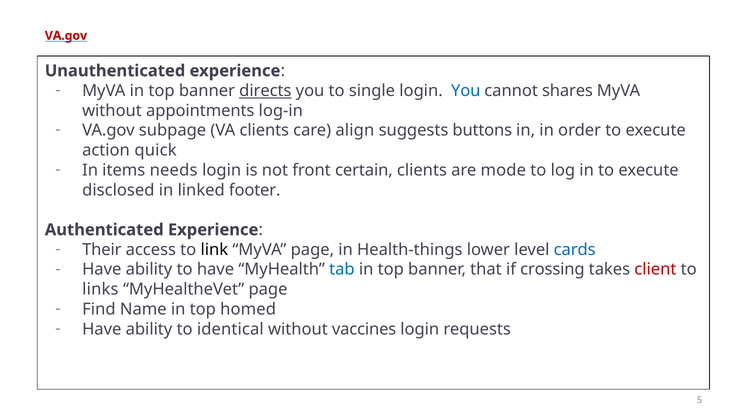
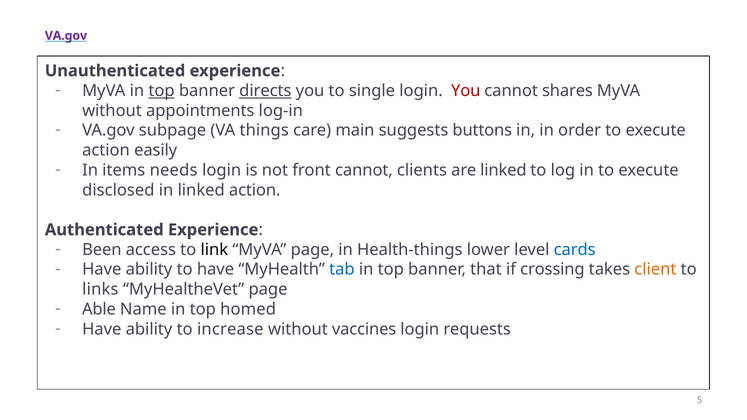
VA.gov colour: red -> purple (66, 36)
top underline: none -> present (162, 91)
You colour: blue -> red (466, 91)
VA clients: clients -> things (264, 130)
align: align -> main (355, 130)
quick: quick -> easily (156, 150)
front certain: certain -> cannot (364, 170)
are mode: mode -> linked (503, 170)
linked footer: footer -> action (255, 190)
Their: Their -> Been (102, 250)
client colour: red -> orange (655, 270)
Find: Find -> Able (99, 309)
identical: identical -> increase (230, 329)
